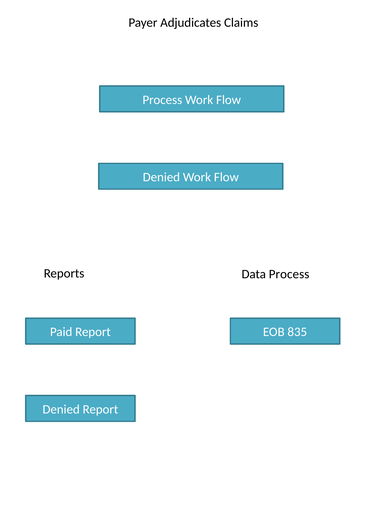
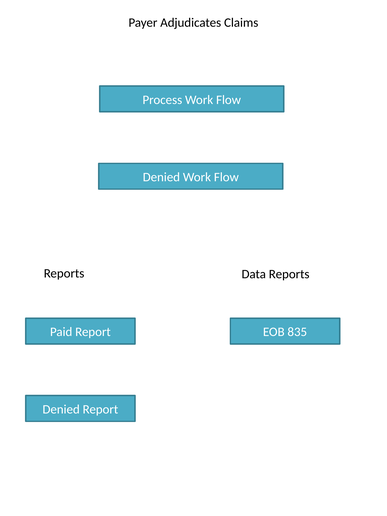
Data Process: Process -> Reports (289, 274)
